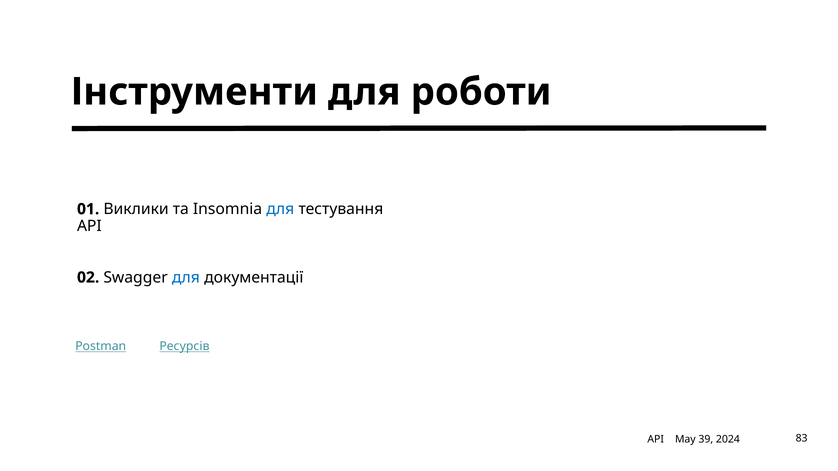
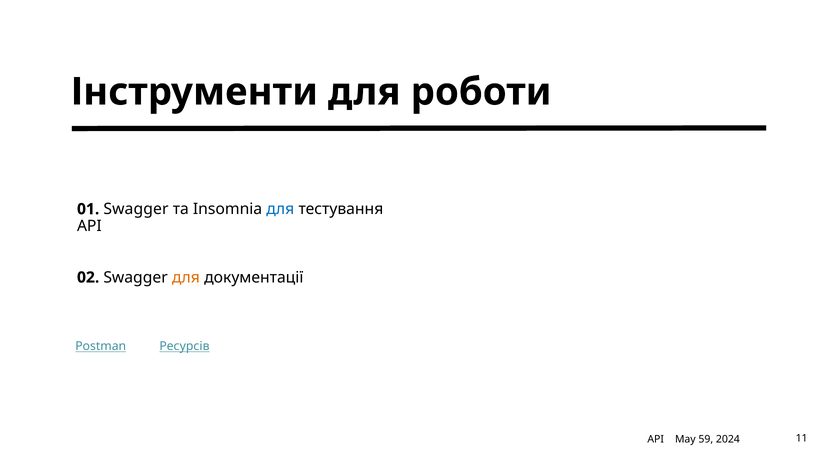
01 Виклики: Виклики -> Swagger (136, 209)
для colour: blue -> orange (186, 278)
39: 39 -> 59 (706, 439)
83: 83 -> 11 (802, 439)
